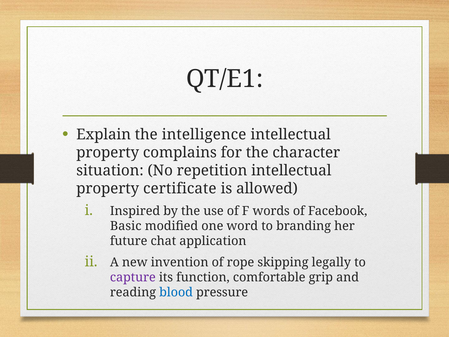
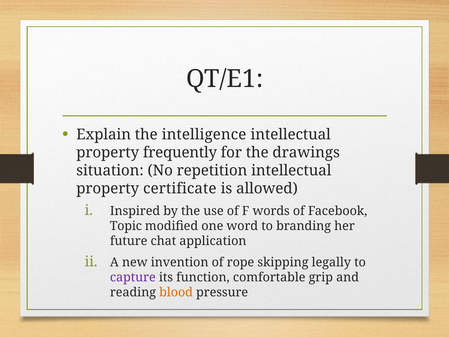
complains: complains -> frequently (180, 153)
character: character -> drawings (306, 153)
Basic: Basic -> Topic (126, 226)
blood colour: blue -> orange (176, 292)
